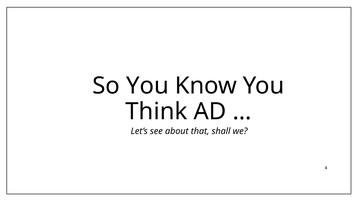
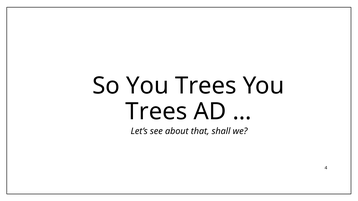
So You Know: Know -> Trees (206, 86)
Think: Think -> Trees (156, 112)
